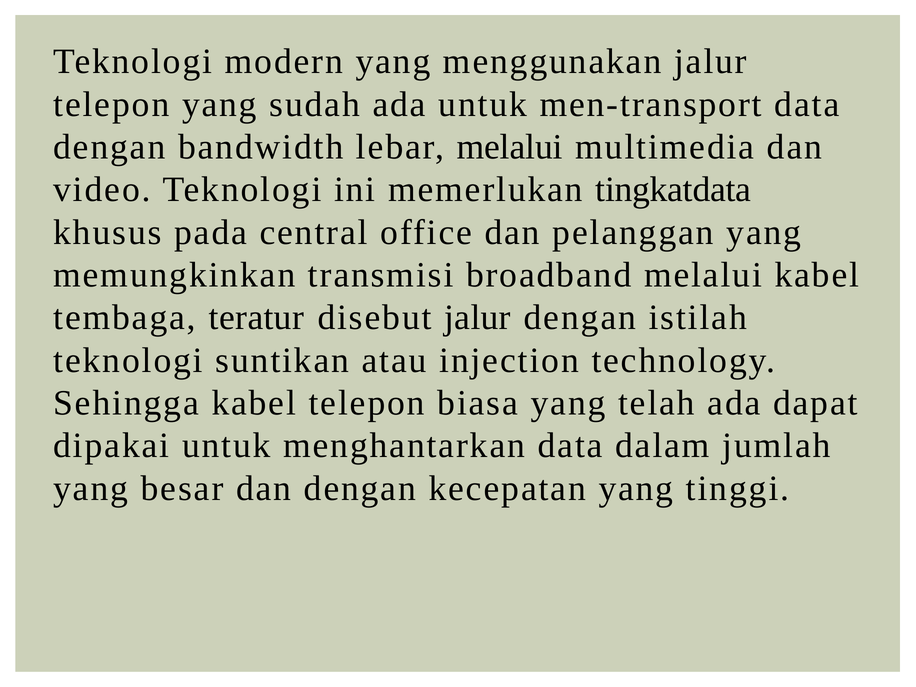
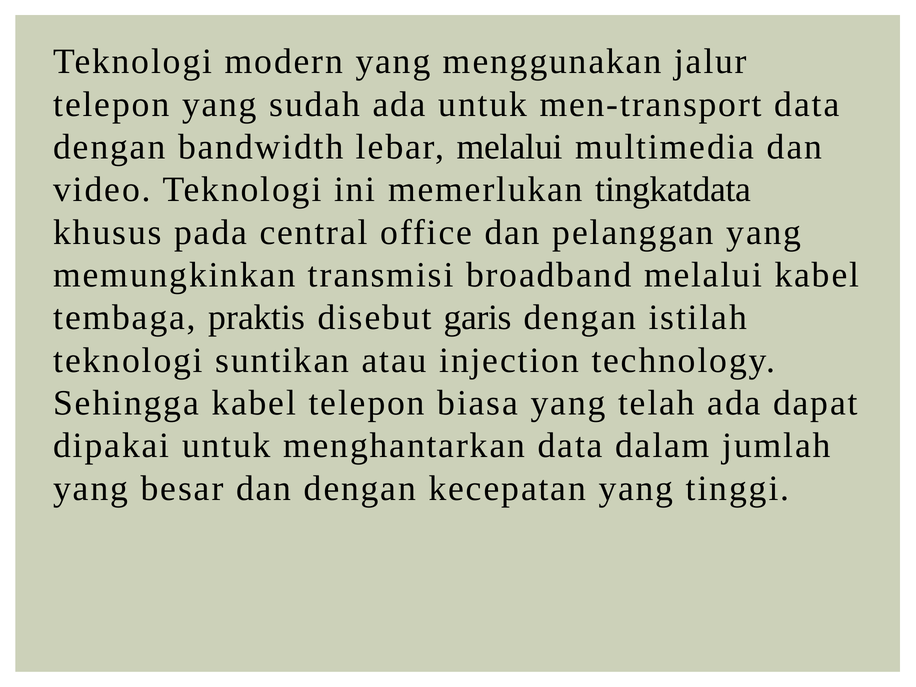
teratur: teratur -> praktis (257, 318)
disebut jalur: jalur -> garis (478, 318)
